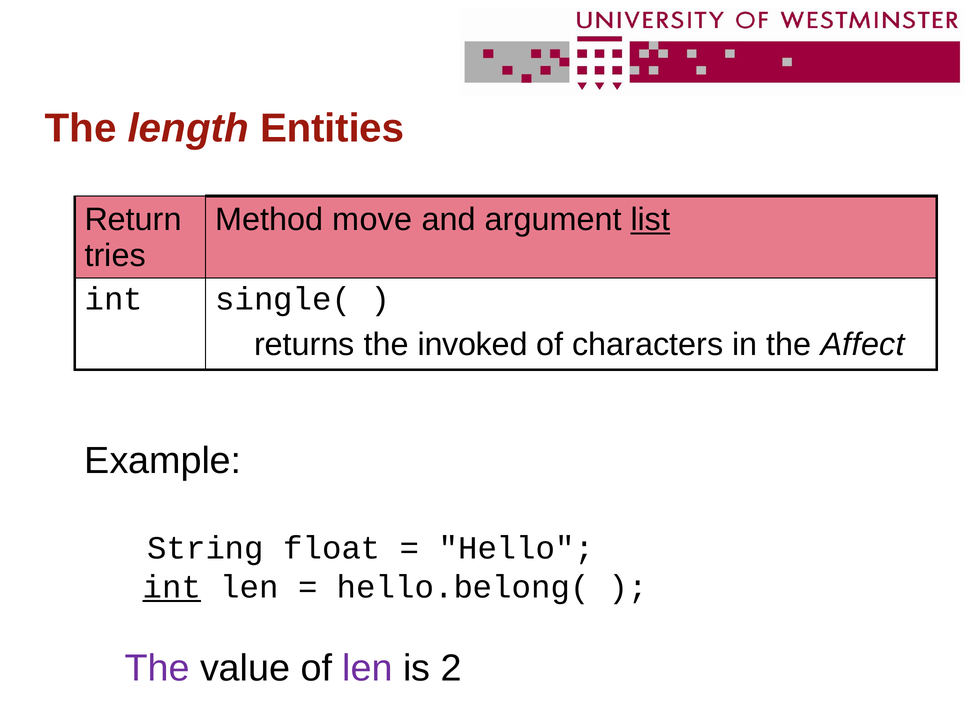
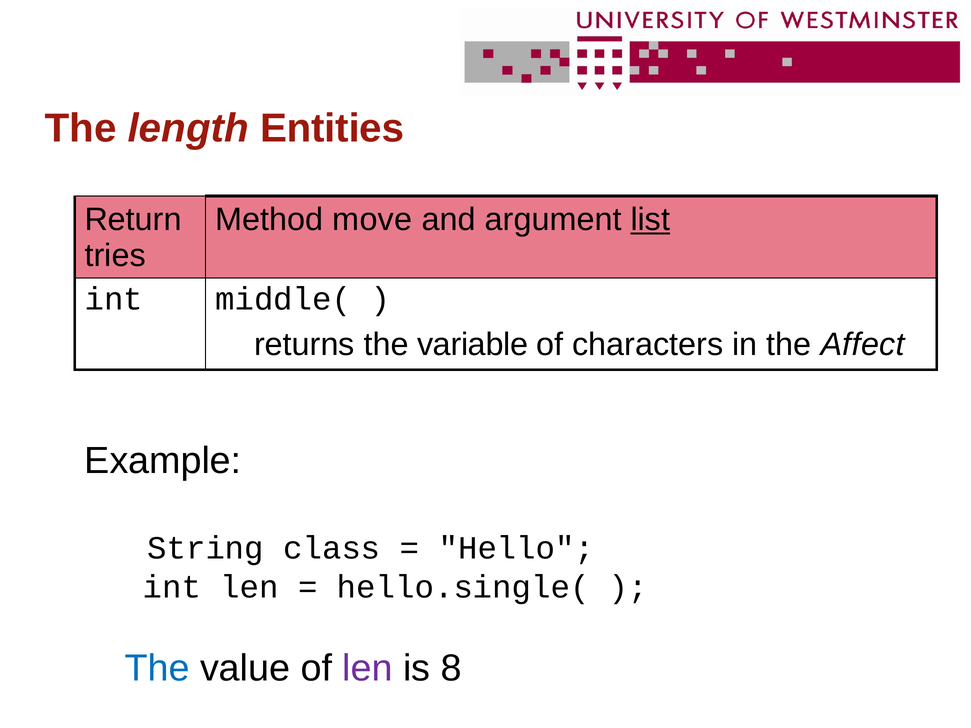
single(: single( -> middle( (283, 299)
invoked: invoked -> variable (473, 345)
float: float -> class (332, 548)
int underline: present -> none (172, 587)
hello.belong(: hello.belong( -> hello.single( (463, 587)
The colour: purple -> blue (157, 668)
2: 2 -> 8 (451, 668)
